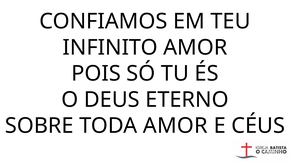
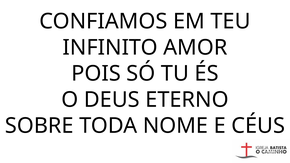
TODA AMOR: AMOR -> NOME (175, 126)
